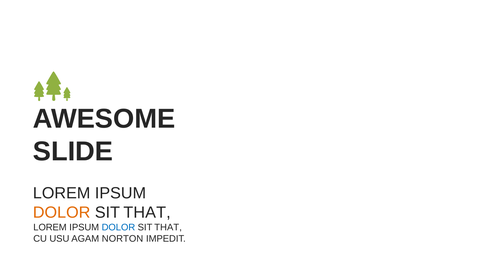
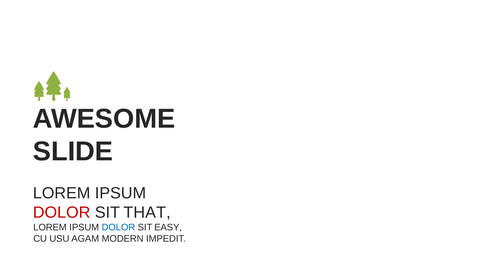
DOLOR colour: orange -> red (62, 212)
THAT: THAT -> EASY (168, 227)
NORTON: NORTON -> MODERN (123, 239)
